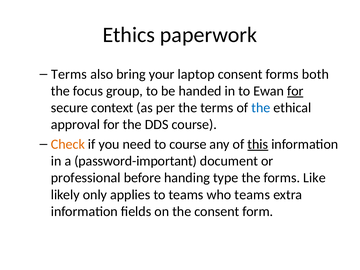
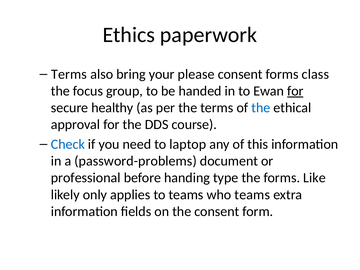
laptop: laptop -> please (196, 74)
both: both -> class (315, 74)
context: context -> healthy (112, 108)
Check colour: orange -> blue (68, 144)
to course: course -> laptop (188, 144)
this underline: present -> none (258, 144)
password-important: password-important -> password-problems (136, 161)
